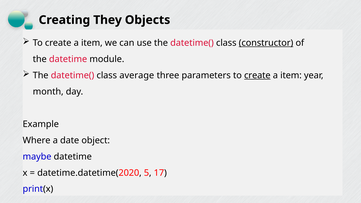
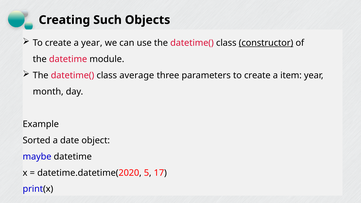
They: They -> Such (108, 20)
item: item -> year (92, 43)
create underline: present -> none (257, 75)
Where: Where -> Sorted (37, 140)
